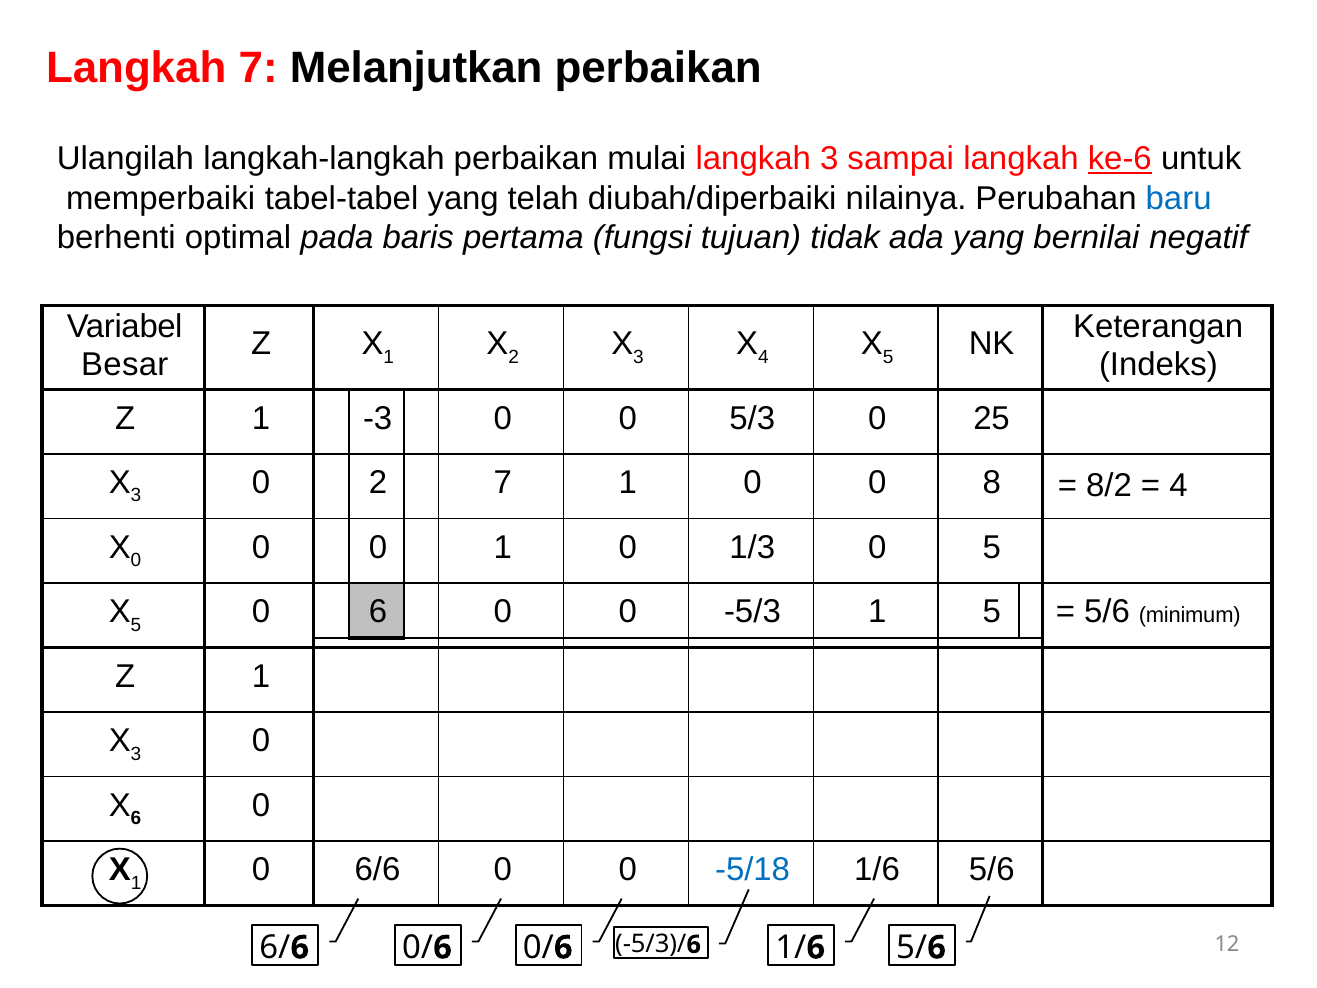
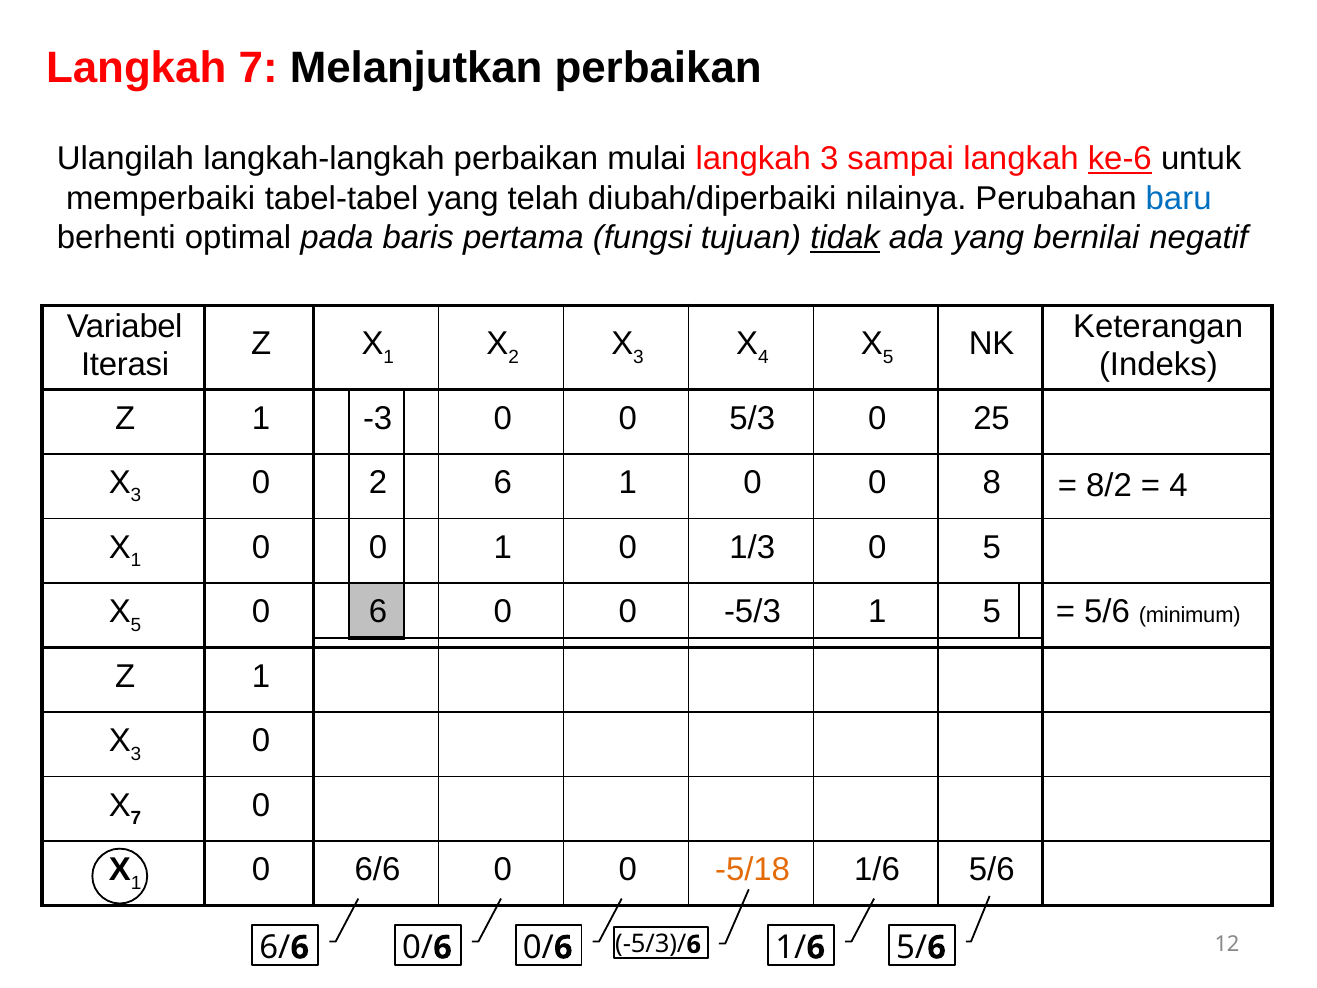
tidak underline: none -> present (845, 238)
Besar: Besar -> Iterasi (125, 364)
2 7: 7 -> 6 (503, 483)
0: 0 -> 1 (136, 560)
6: 6 -> 7 (136, 818)
-5/18 colour: blue -> orange (753, 870)
